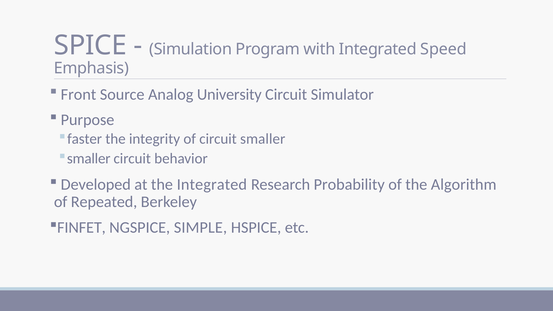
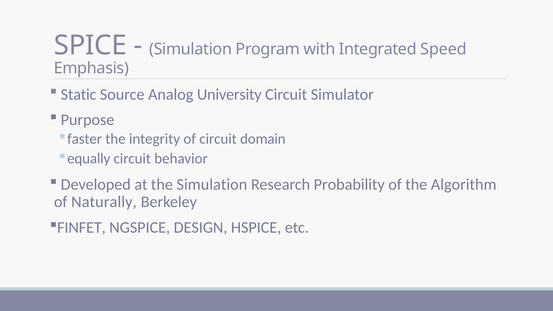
Front: Front -> Static (79, 94)
circuit smaller: smaller -> domain (263, 139)
smaller: smaller -> equally (89, 159)
the Integrated: Integrated -> Simulation (212, 185)
Repeated: Repeated -> Naturally (104, 202)
SIMPLE: SIMPLE -> DESIGN (201, 227)
